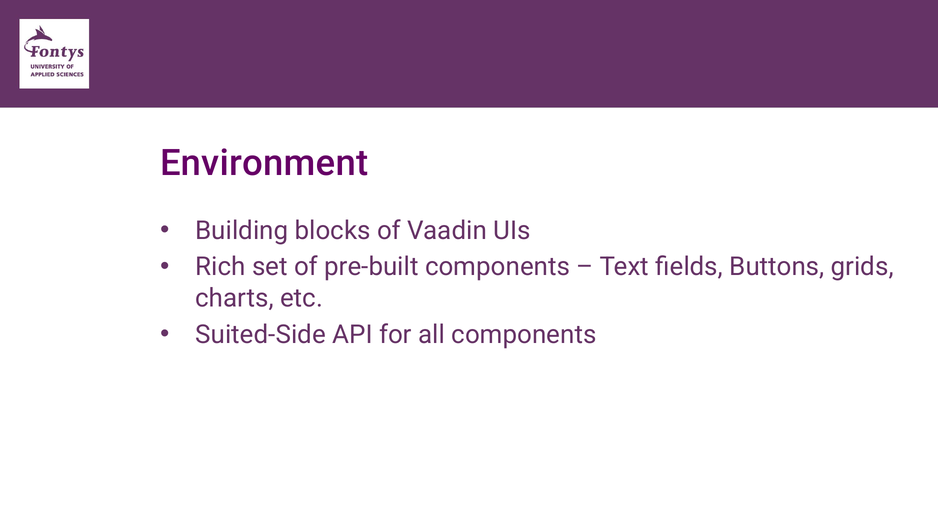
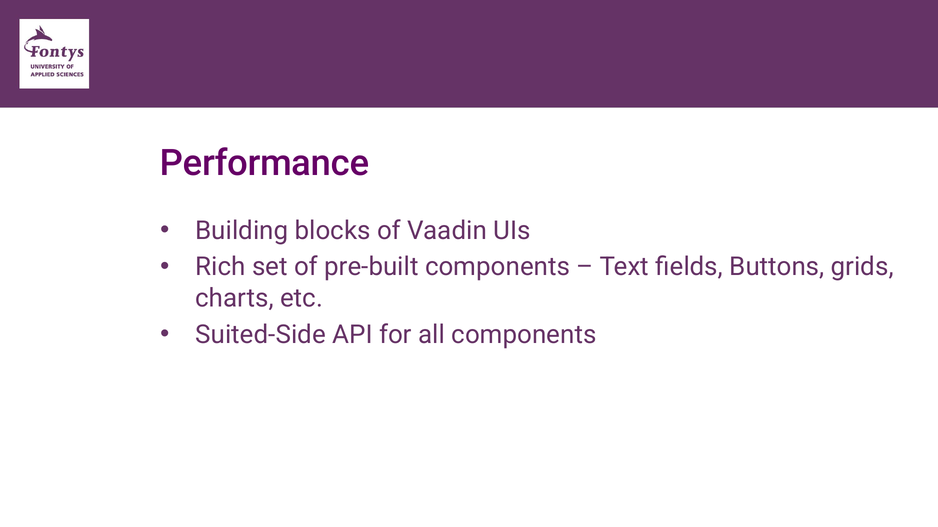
Environment: Environment -> Performance (265, 163)
